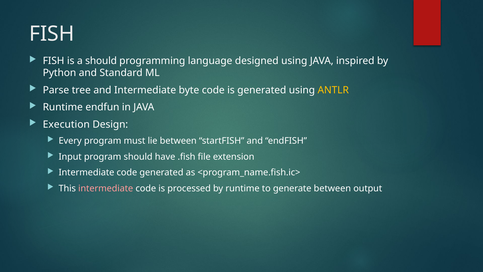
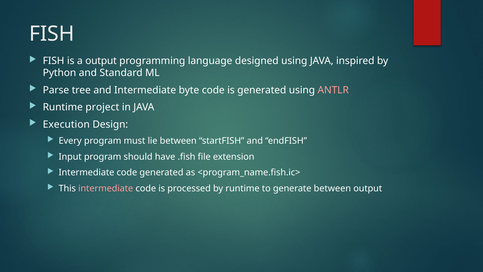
a should: should -> output (101, 61)
ANTLR colour: yellow -> pink (333, 90)
endfun: endfun -> project (102, 107)
